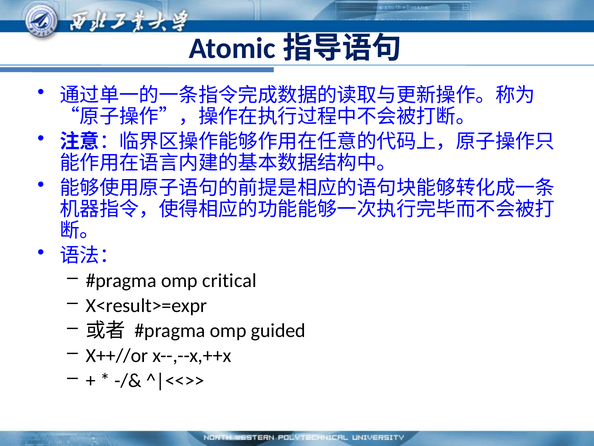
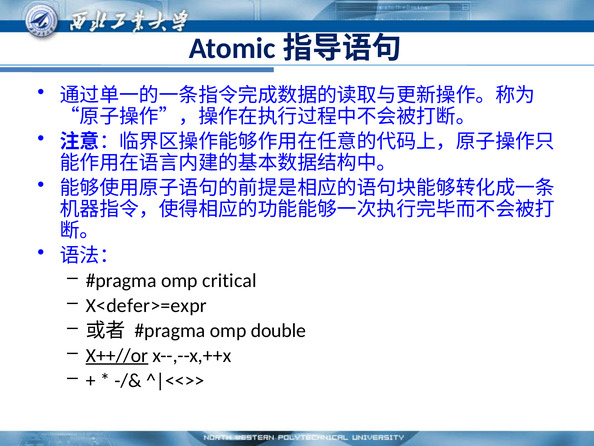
X<result>=expr: X<result>=expr -> X<defer>=expr (146, 305)
guided: guided -> double (278, 330)
X++//or underline: none -> present (117, 355)
